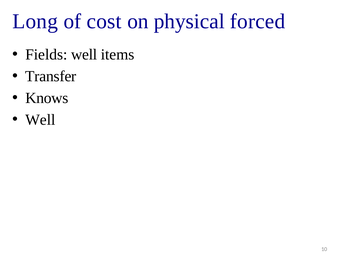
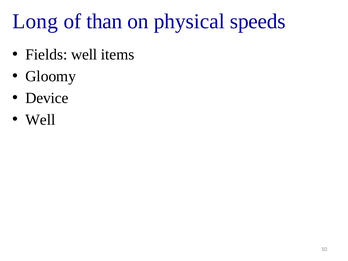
cost: cost -> than (104, 21)
forced: forced -> speeds (258, 21)
Transfer: Transfer -> Gloomy (51, 76)
Knows: Knows -> Device (47, 98)
